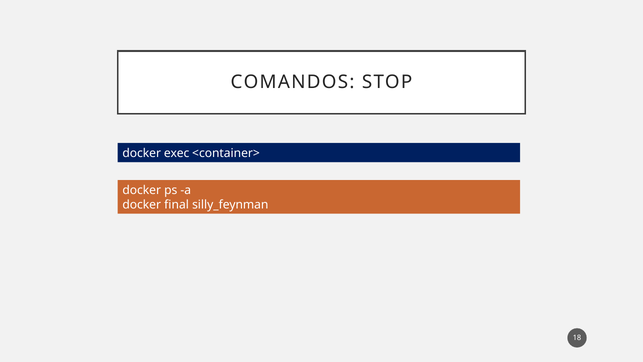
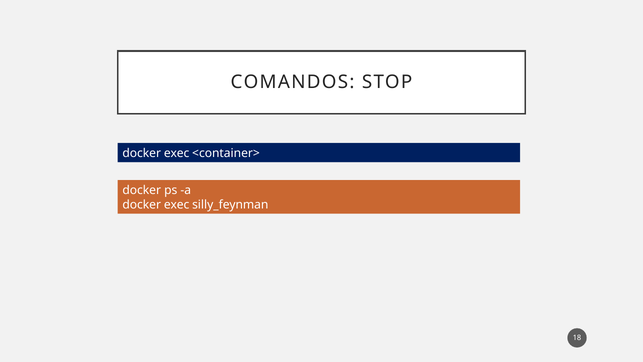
final: final -> exec (177, 205)
